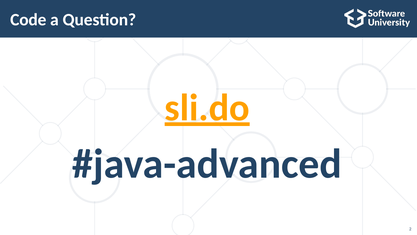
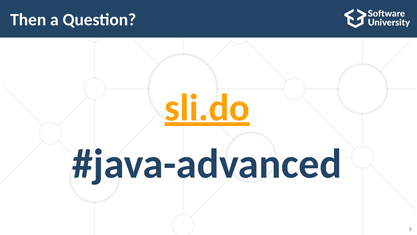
Code: Code -> Then (28, 20)
